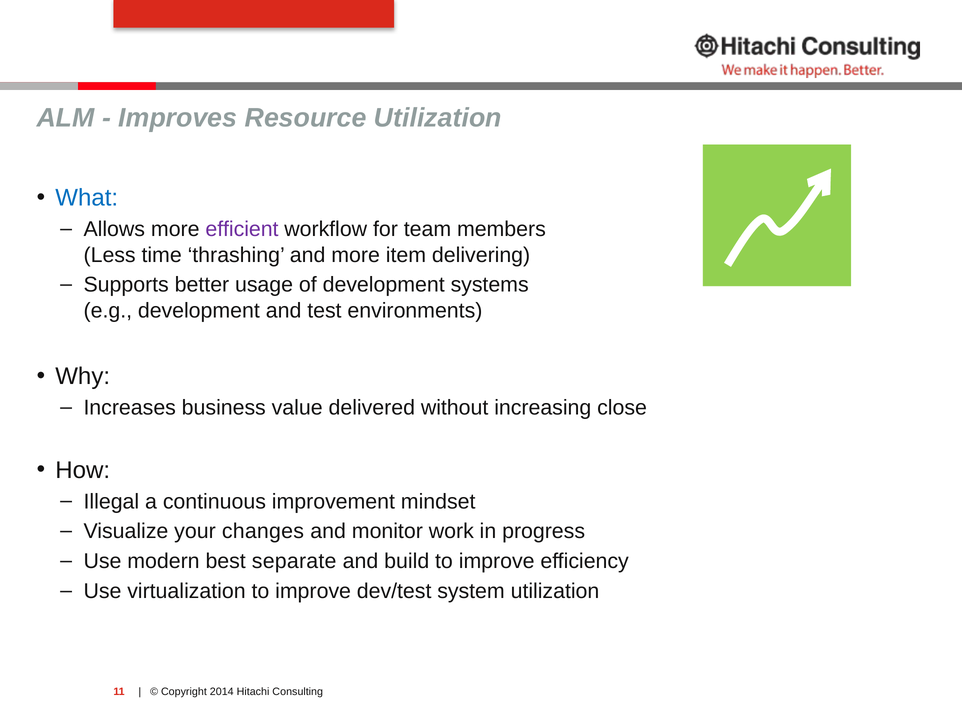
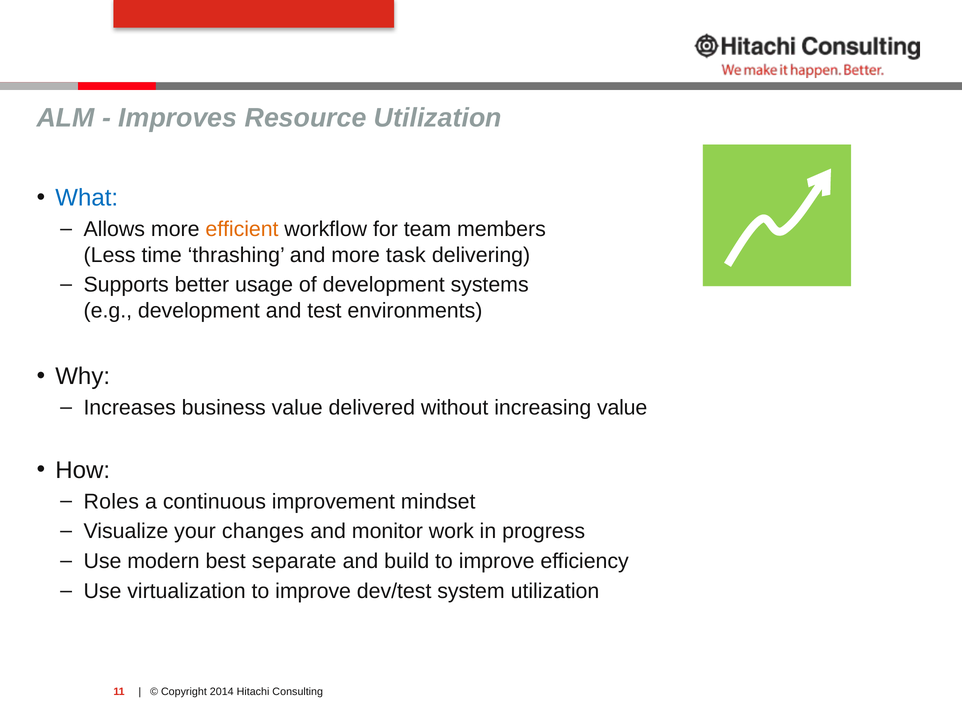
efficient colour: purple -> orange (242, 229)
item: item -> task (406, 255)
increasing close: close -> value (622, 408)
Illegal: Illegal -> Roles (111, 501)
